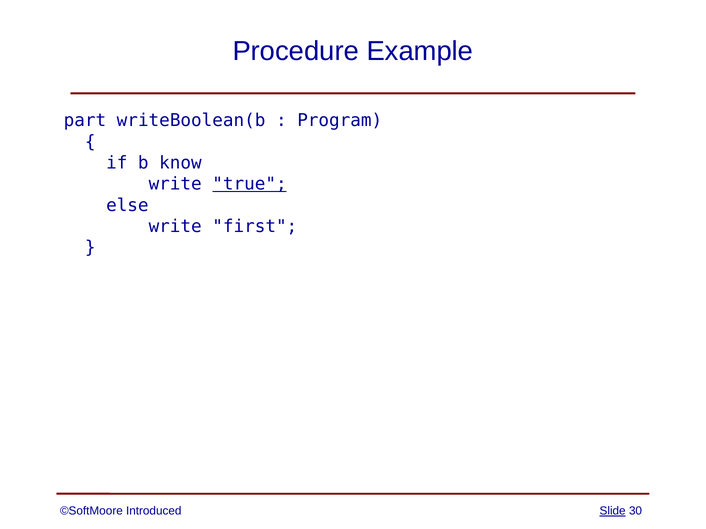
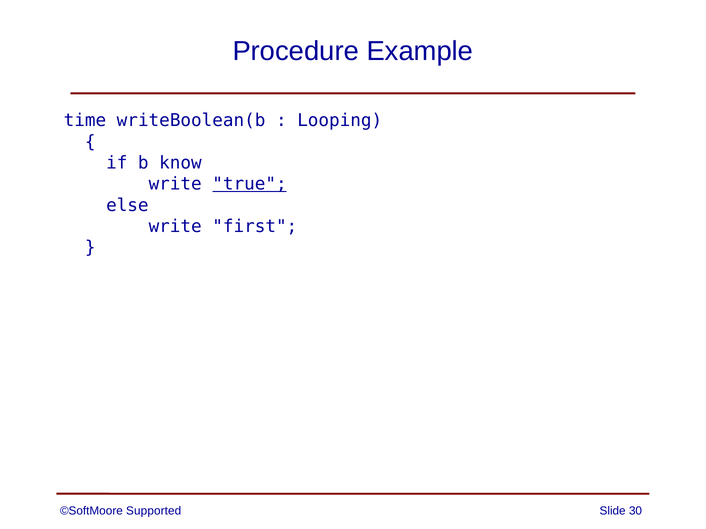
part: part -> time (85, 121)
Program: Program -> Looping (340, 121)
Introduced: Introduced -> Supported (154, 511)
Slide underline: present -> none (613, 511)
